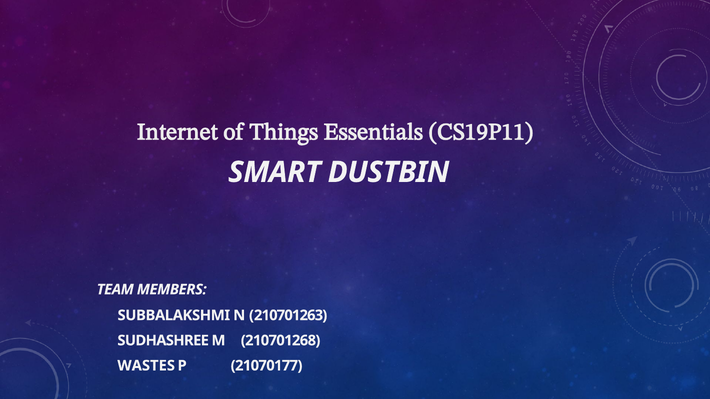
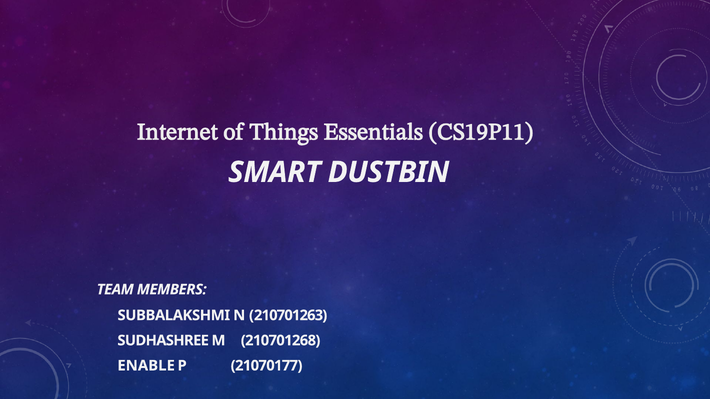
WASTES: WASTES -> ENABLE (146, 366)
